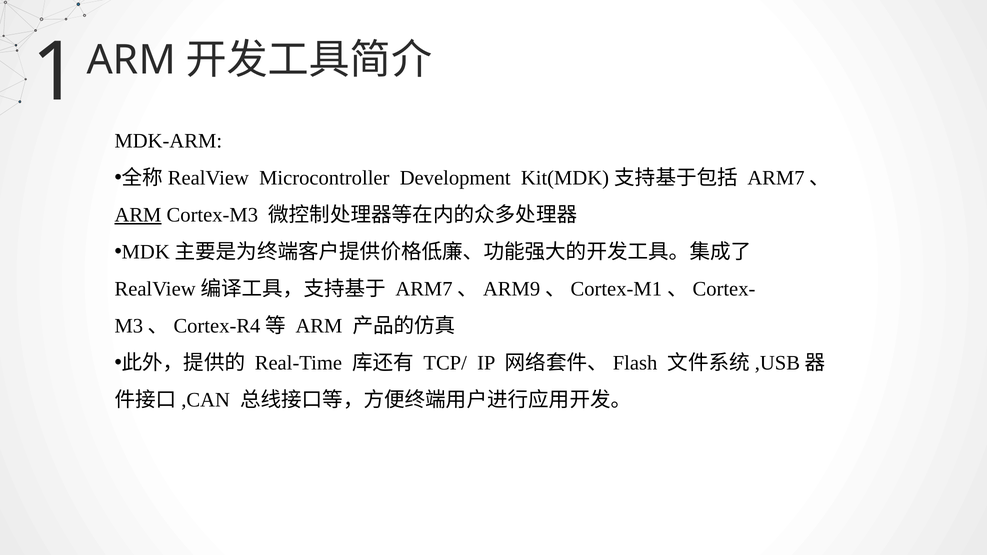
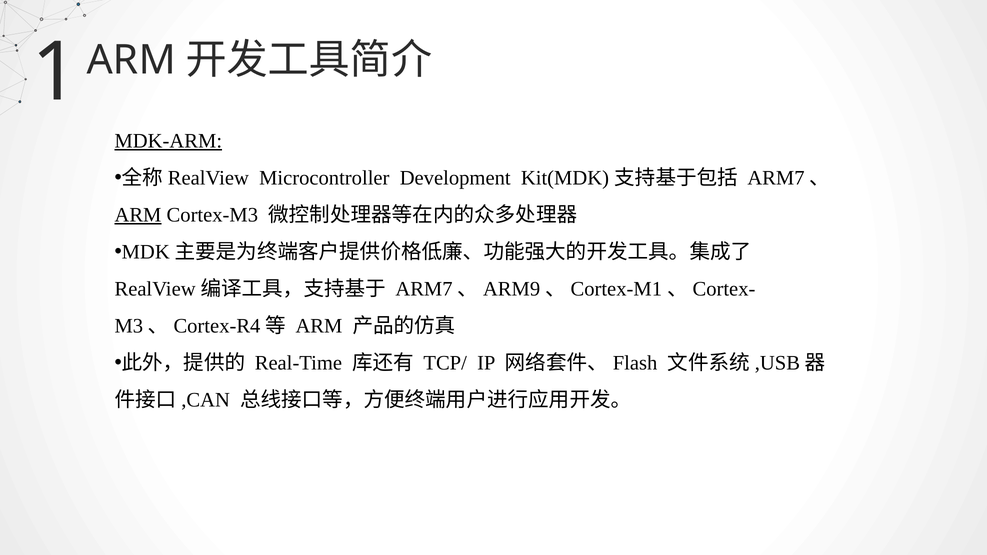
MDK-ARM underline: none -> present (168, 141)
